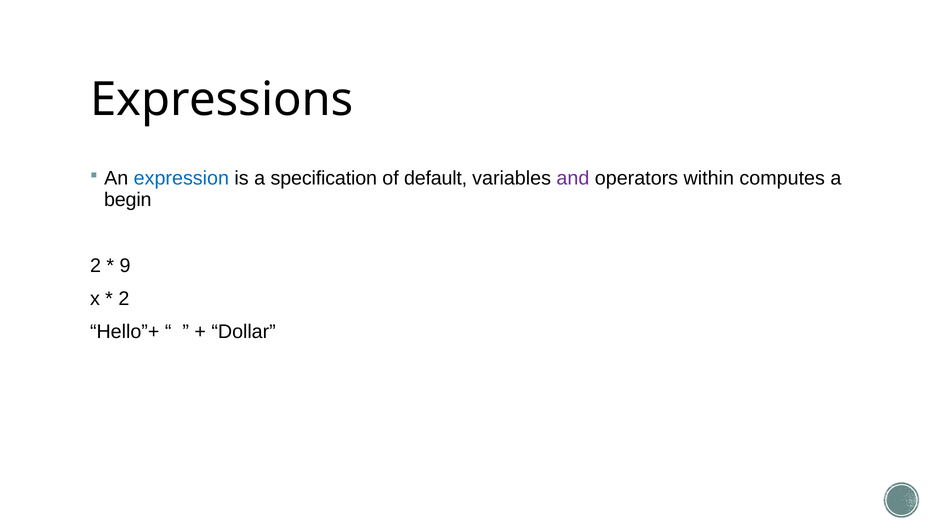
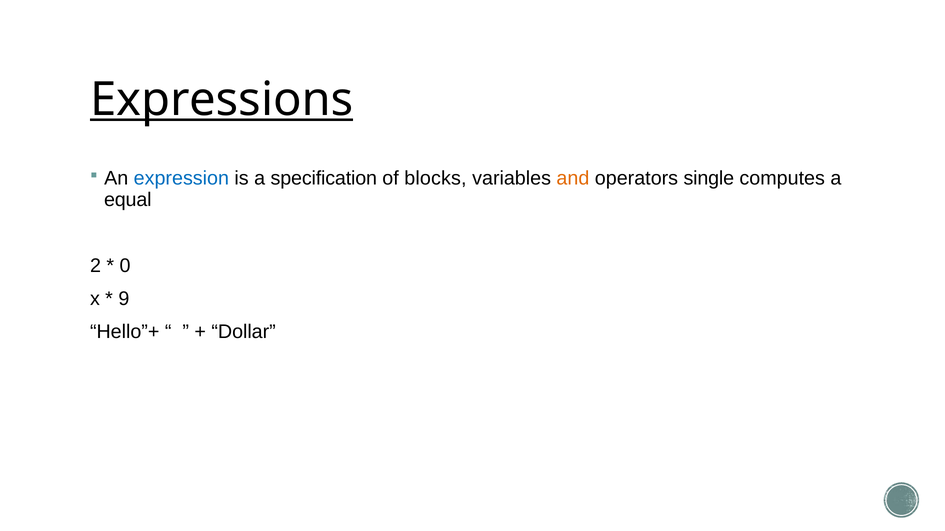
Expressions underline: none -> present (222, 100)
default: default -> blocks (435, 178)
and colour: purple -> orange (573, 178)
within: within -> single (709, 178)
begin: begin -> equal (128, 200)
9: 9 -> 0 (125, 266)
2: 2 -> 9 (124, 299)
